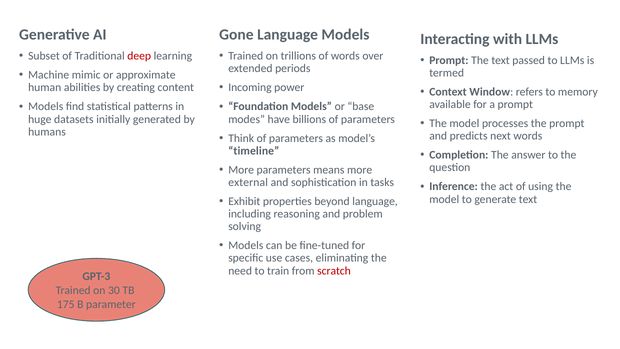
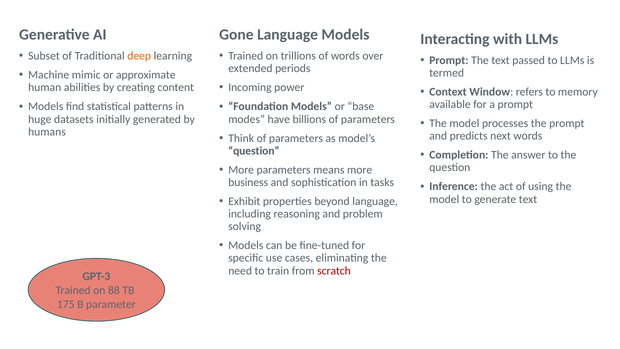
deep colour: red -> orange (139, 56)
timeline: timeline -> question (254, 151)
external: external -> business (248, 182)
30: 30 -> 88 (114, 290)
